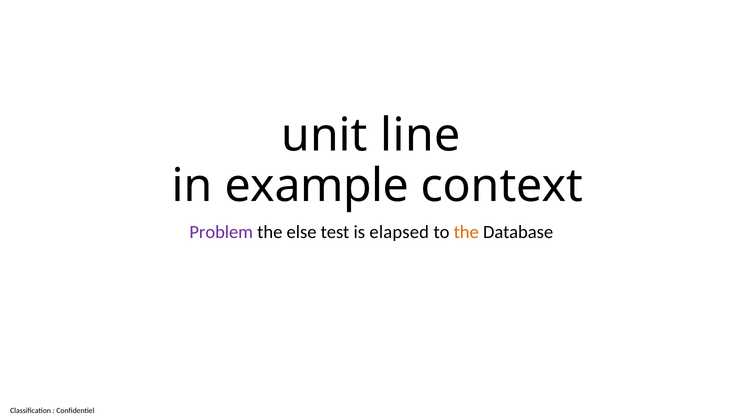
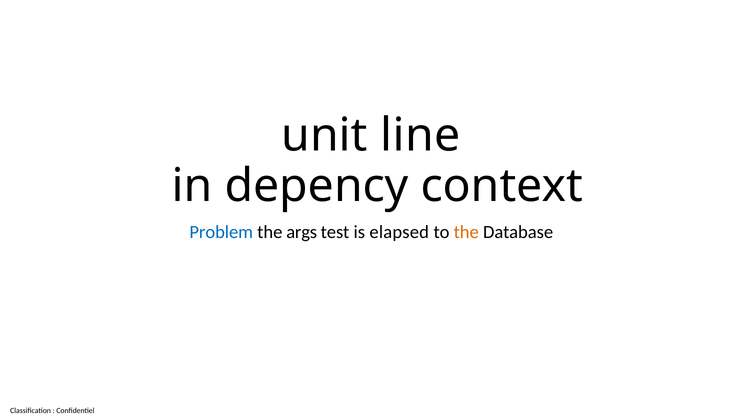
example: example -> depency (317, 186)
Problem colour: purple -> blue (221, 232)
else: else -> args (302, 232)
